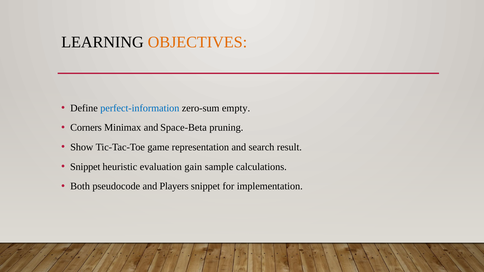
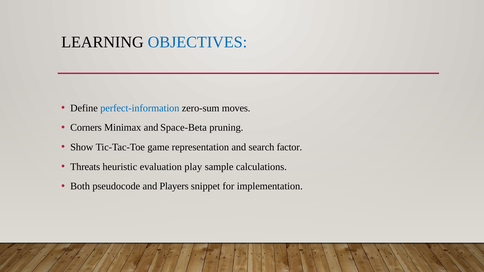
OBJECTIVES colour: orange -> blue (197, 42)
empty: empty -> moves (236, 108)
result: result -> factor (289, 147)
Snippet: Snippet -> Threats (85, 167)
gain: gain -> play (193, 167)
